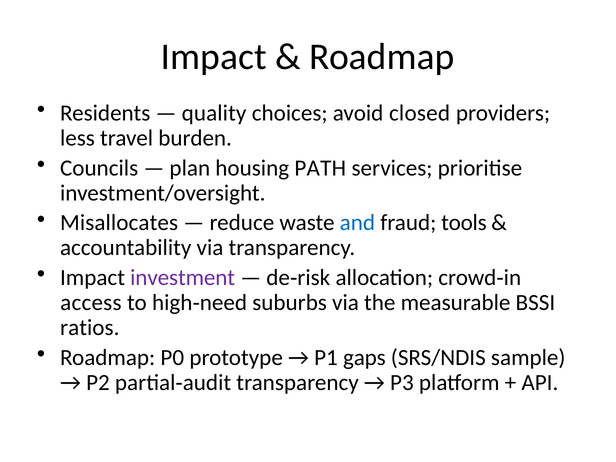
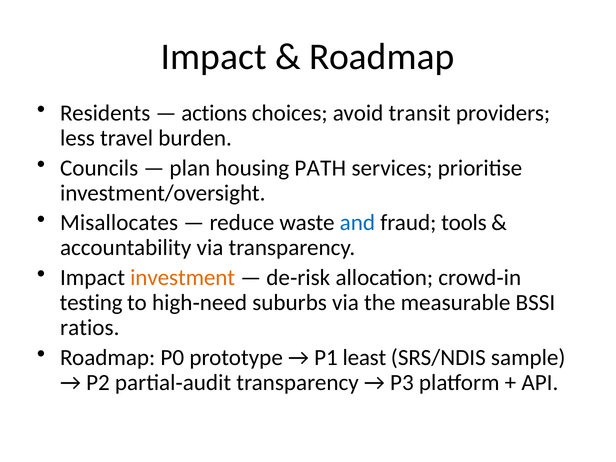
quality: quality -> actions (214, 113)
closed: closed -> transit (420, 113)
investment colour: purple -> orange (183, 278)
access: access -> testing (91, 303)
gaps: gaps -> least (364, 358)
